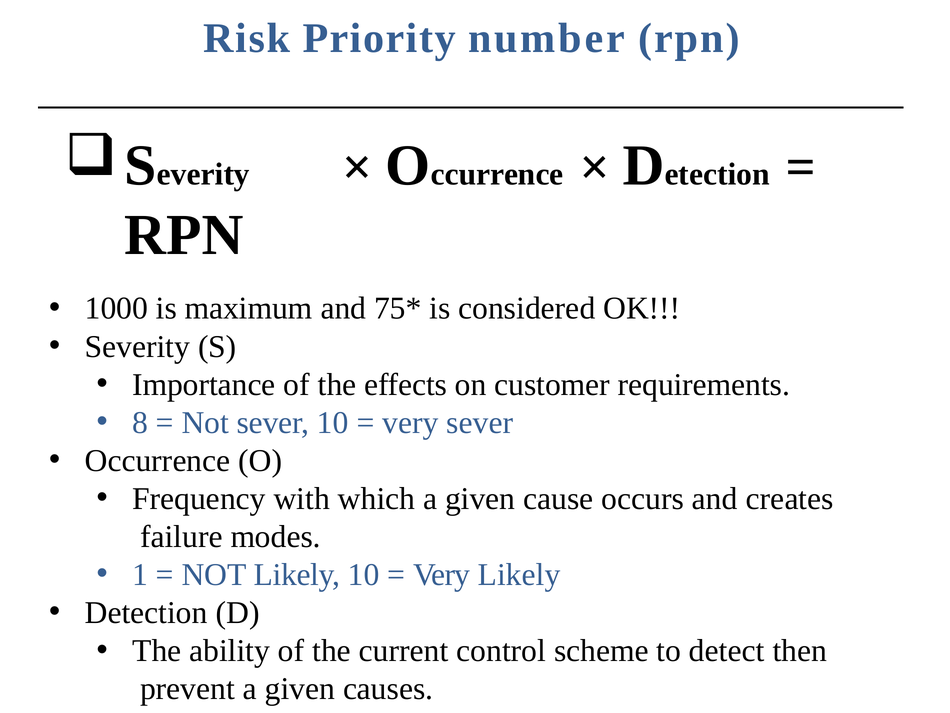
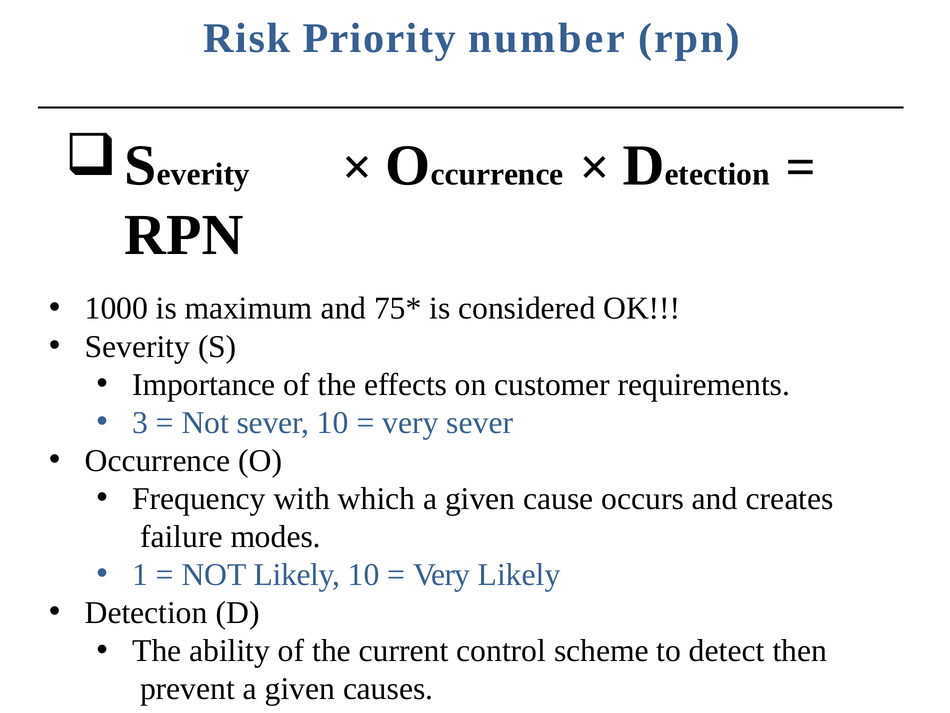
8: 8 -> 3 (140, 422)
